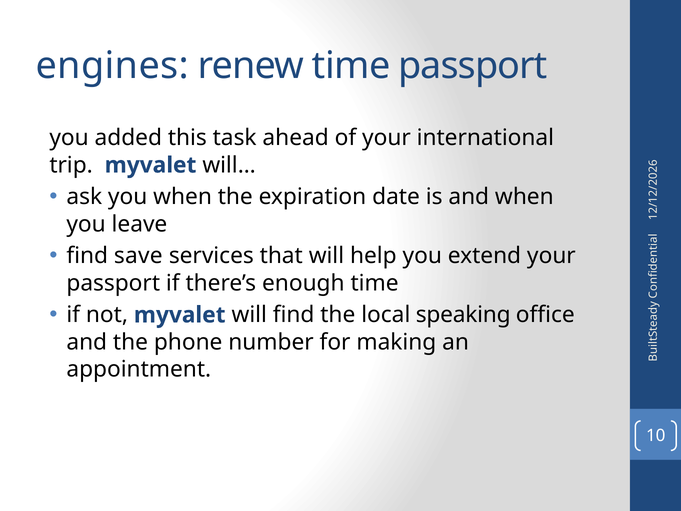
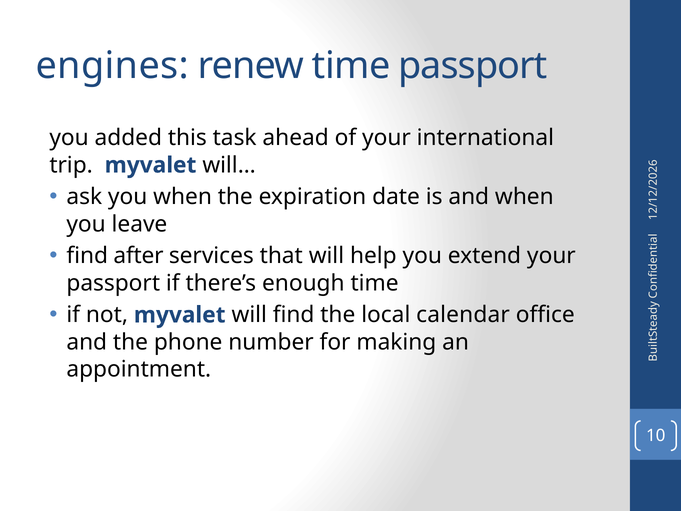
save: save -> after (139, 256)
speaking: speaking -> calendar (463, 315)
